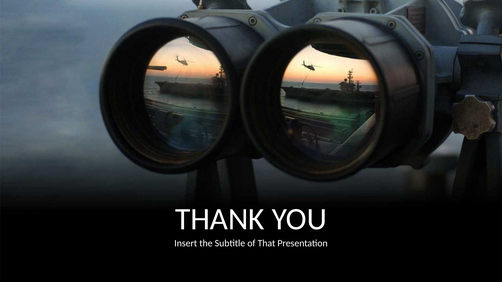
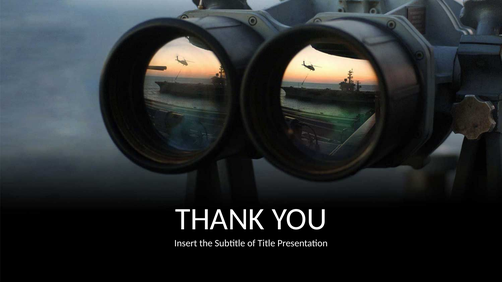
That: That -> Title (266, 243)
